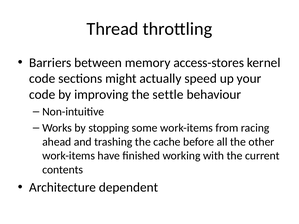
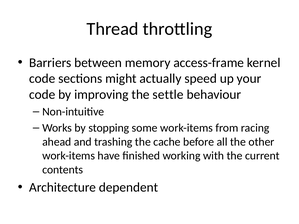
access-stores: access-stores -> access-frame (209, 63)
